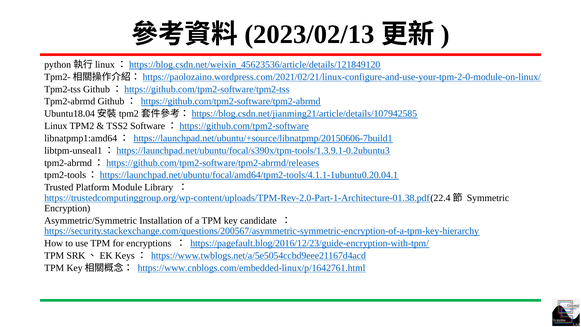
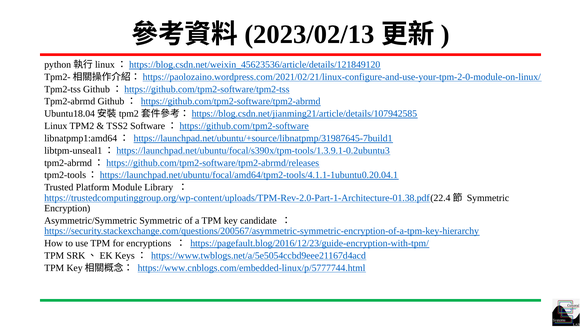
https://launchpad.net/ubuntu/+source/libnatpmp/20150606-7build1: https://launchpad.net/ubuntu/+source/libnatpmp/20150606-7build1 -> https://launchpad.net/ubuntu/+source/libnatpmp/31987645-7build1 (263, 138)
Asymmetric/Symmetric Installation: Installation -> Symmetric (161, 220)
https://www.cnblogs.com/embedded-linux/p/1642761.html: https://www.cnblogs.com/embedded-linux/p/1642761.html -> https://www.cnblogs.com/embedded-linux/p/5777744.html (252, 268)
